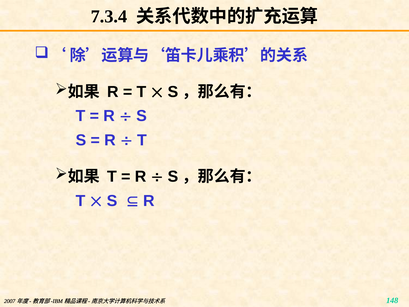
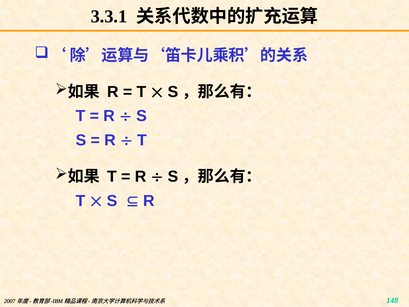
7.3.4: 7.3.4 -> 3.3.1 (109, 17)
